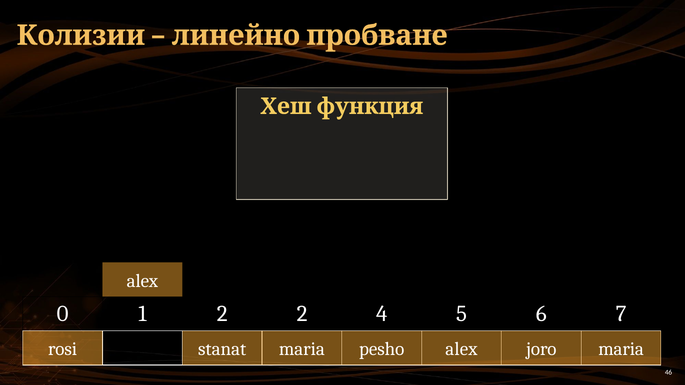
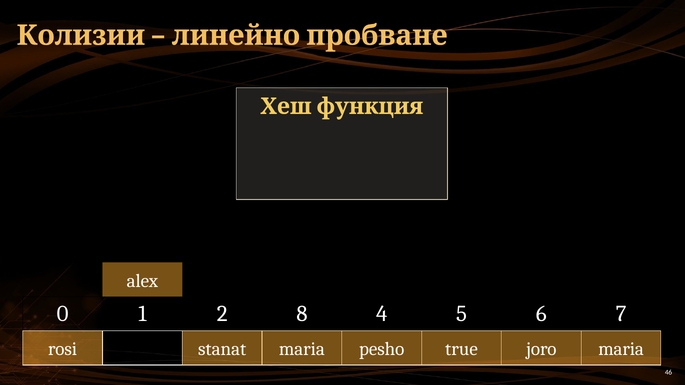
2 2: 2 -> 8 (302, 314)
alex: alex -> true (461, 350)
